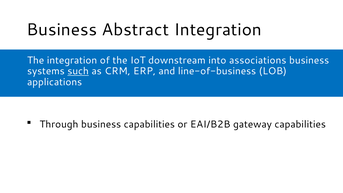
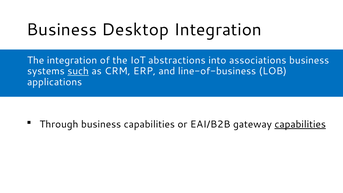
Abstract: Abstract -> Desktop (135, 30)
downstream: downstream -> abstractions (177, 60)
capabilities underline: none -> present (300, 124)
